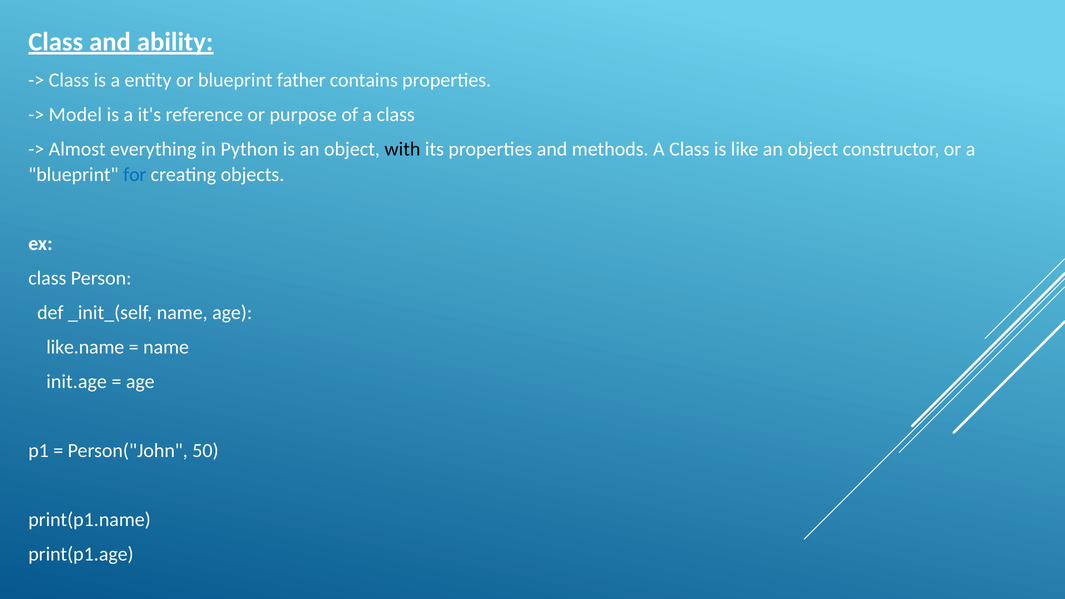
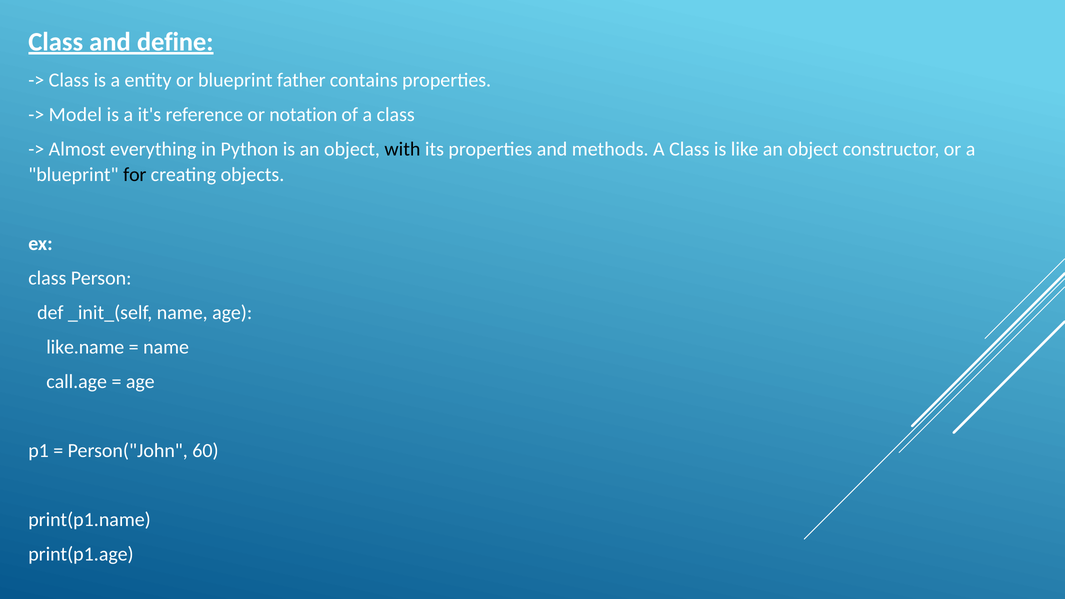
ability: ability -> define (175, 42)
purpose: purpose -> notation (303, 114)
for colour: blue -> black (135, 175)
init.age: init.age -> call.age (77, 382)
50: 50 -> 60 (205, 451)
